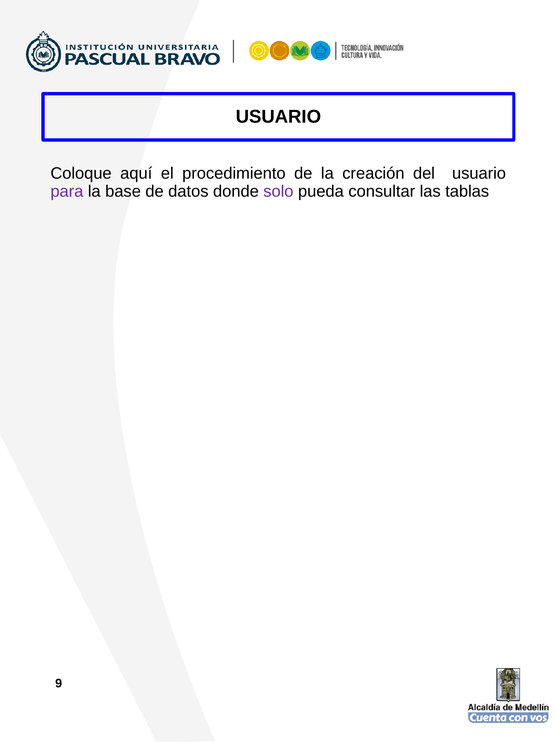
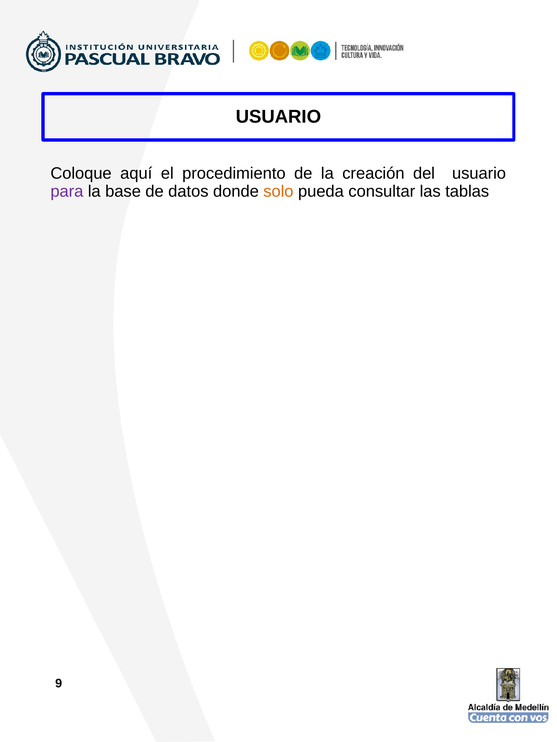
solo colour: purple -> orange (278, 192)
